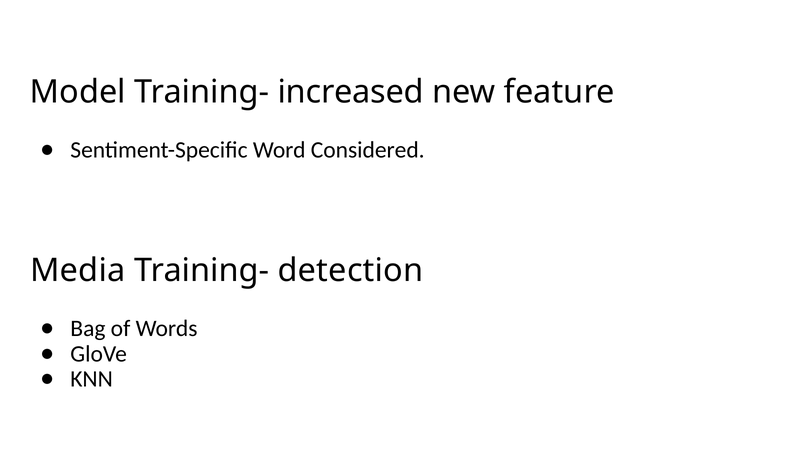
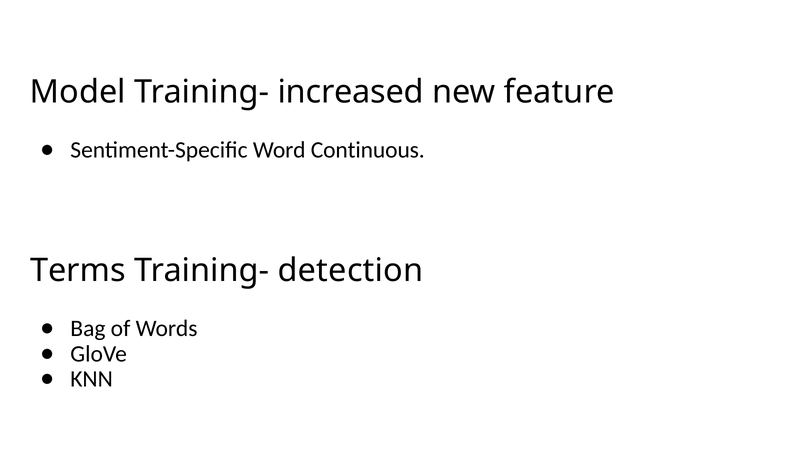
Considered: Considered -> Continuous (368, 150)
Media: Media -> Terms (78, 271)
